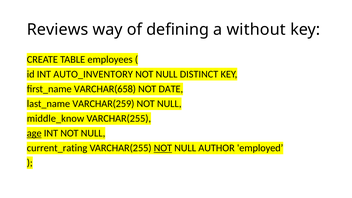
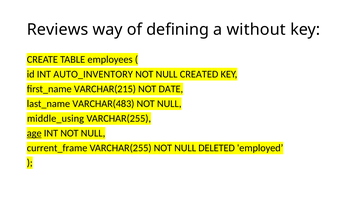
DISTINCT: DISTINCT -> CREATED (199, 74)
VARCHAR(658: VARCHAR(658 -> VARCHAR(215 (105, 89)
VARCHAR(259: VARCHAR(259 -> VARCHAR(483 (103, 104)
middle_know: middle_know -> middle_using (56, 119)
current_rating: current_rating -> current_frame (57, 148)
NOT underline: present -> none (163, 148)
AUTHOR: AUTHOR -> DELETED (217, 148)
